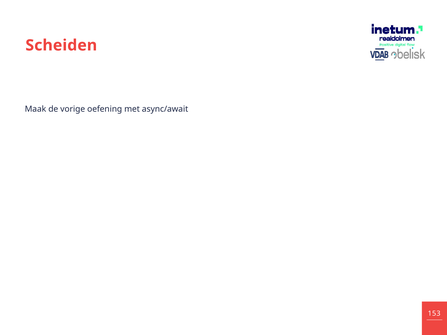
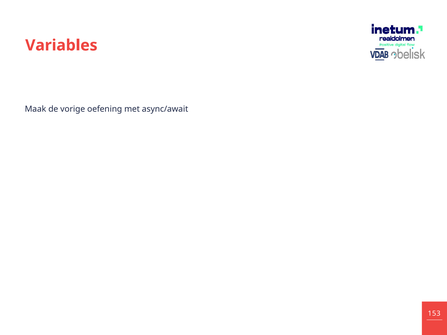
Scheiden: Scheiden -> Variables (61, 45)
